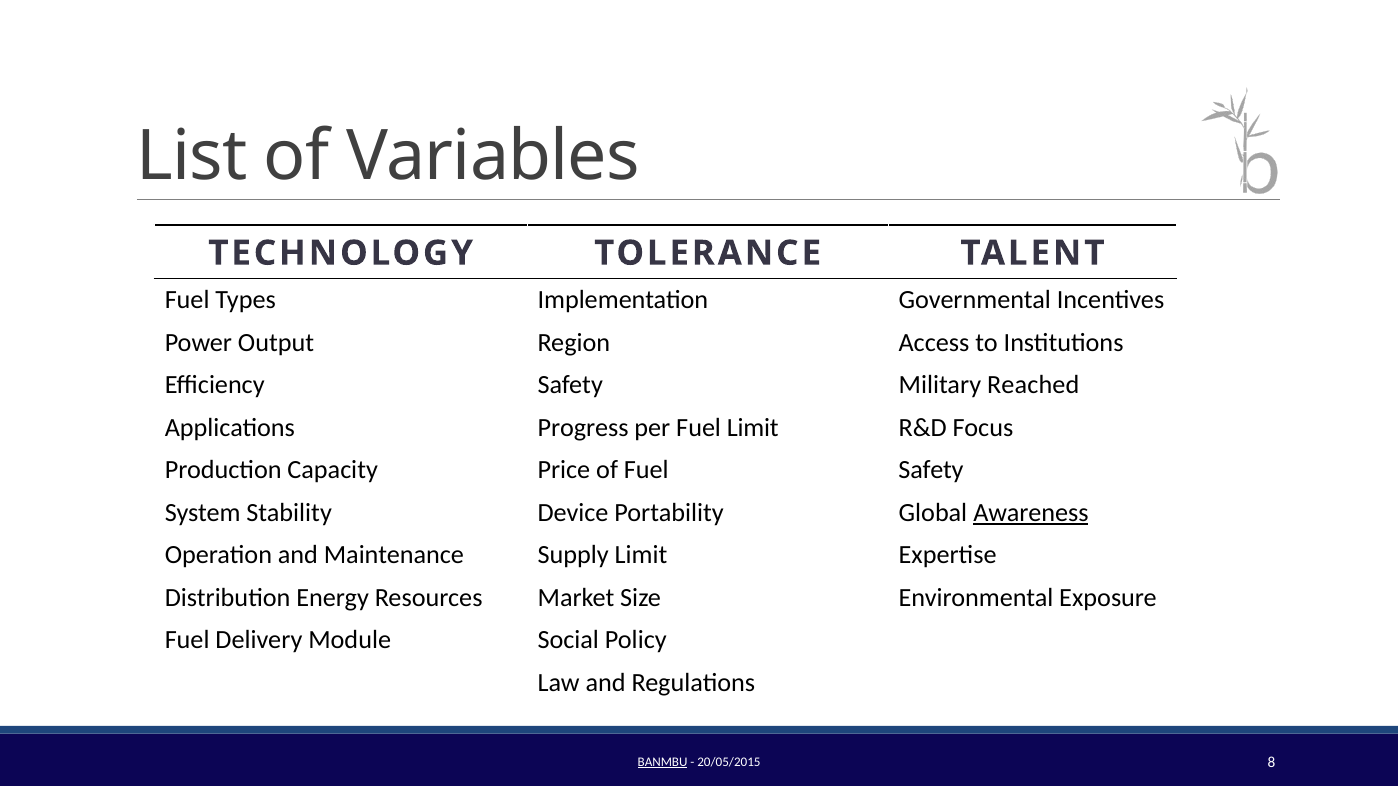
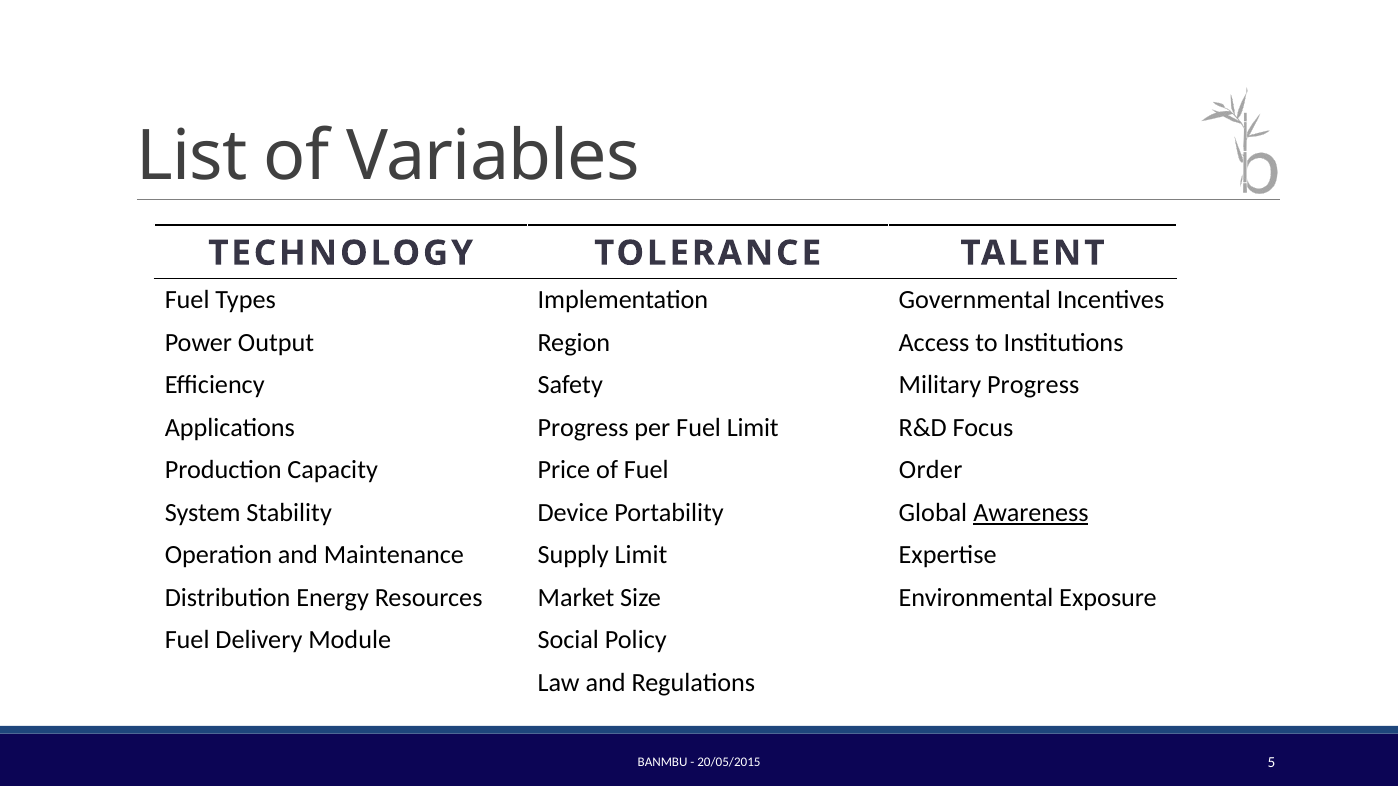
Military Reached: Reached -> Progress (1033, 385)
Fuel Safety: Safety -> Order (931, 470)
BANMBU underline: present -> none (663, 762)
8: 8 -> 5 (1271, 763)
